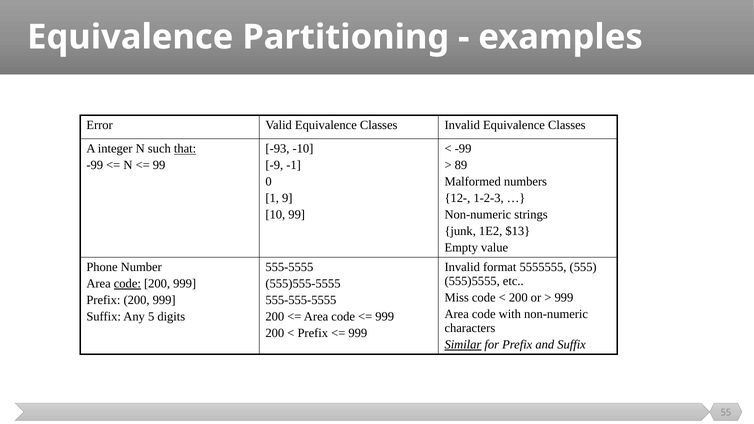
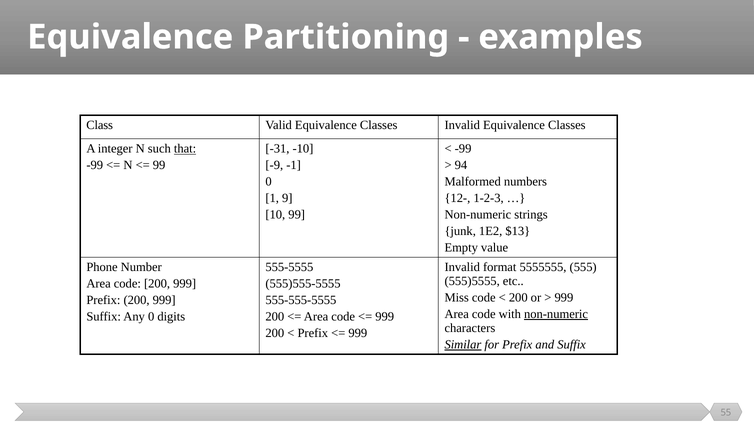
Error: Error -> Class (100, 125)
-93: -93 -> -31 (277, 149)
89: 89 -> 94 (461, 165)
code underline: present -> none (127, 284)
non-numeric underline: none -> present (556, 314)
Any 5: 5 -> 0 (151, 317)
